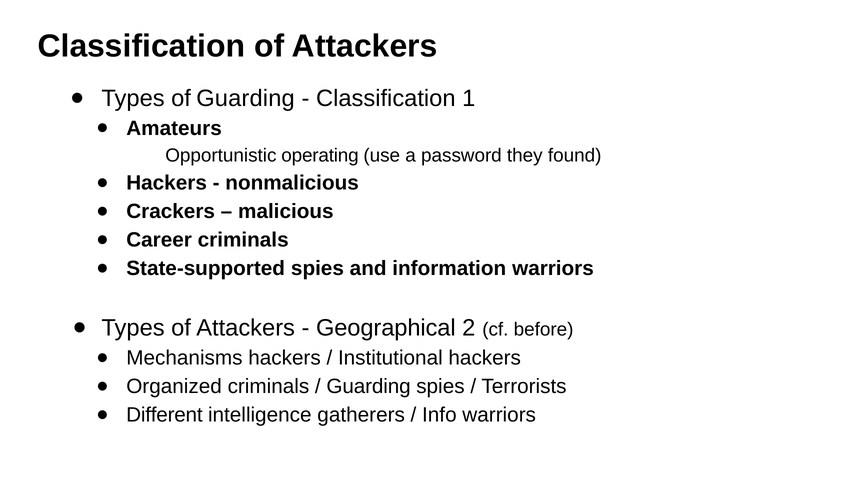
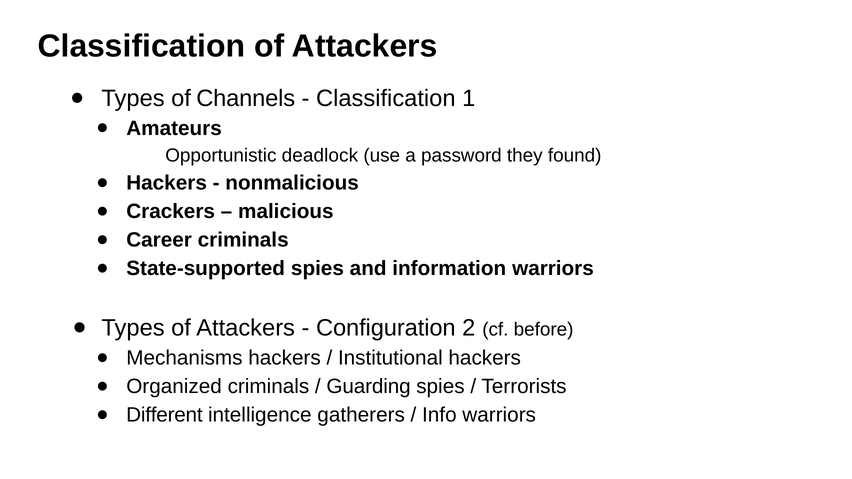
of Guarding: Guarding -> Channels (246, 98)
operating: operating -> deadlock (320, 155)
Geographical: Geographical -> Configuration (386, 328)
